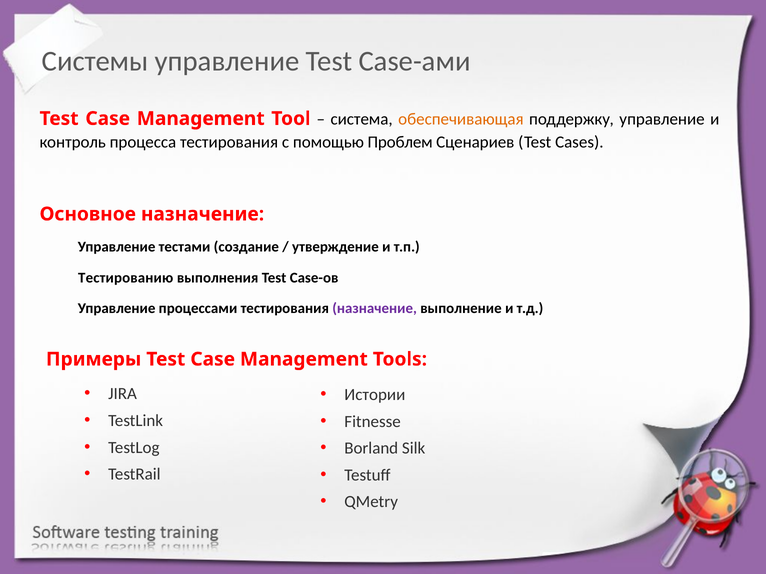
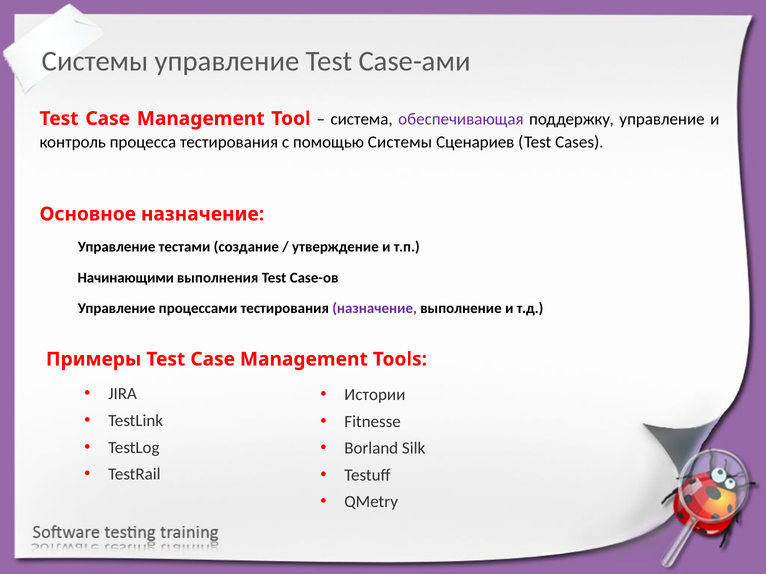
обеспечивающая colour: orange -> purple (461, 119)
помощью Проблем: Проблем -> Системы (400, 142)
Тестированию: Тестированию -> Начинающими (126, 278)
